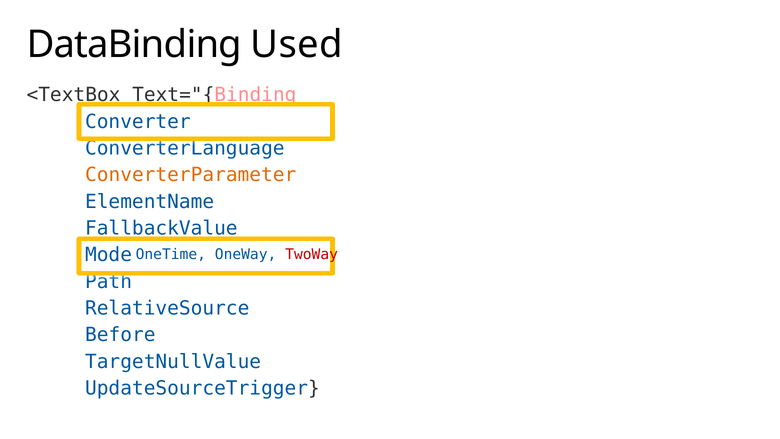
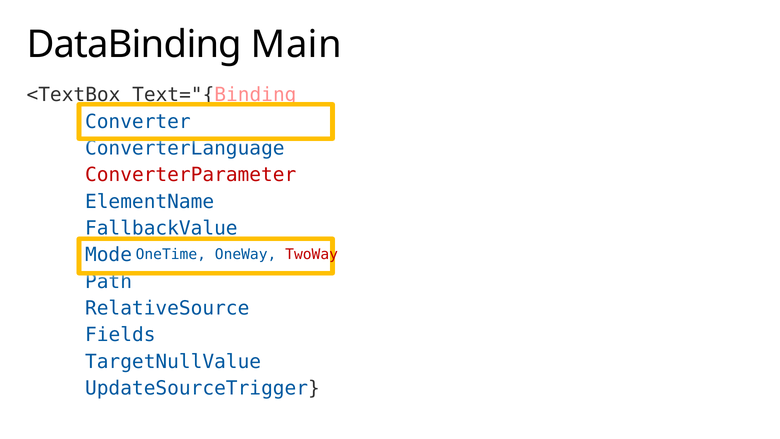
Used: Used -> Main (296, 45)
ConverterParameter colour: orange -> red (191, 175)
Before: Before -> Fields (120, 335)
